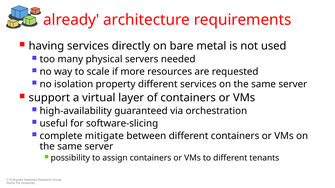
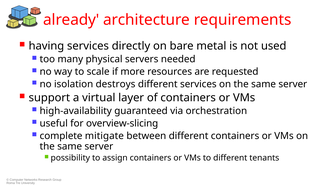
property: property -> destroys (116, 84)
software-slicing: software-slicing -> overview-slicing (122, 124)
